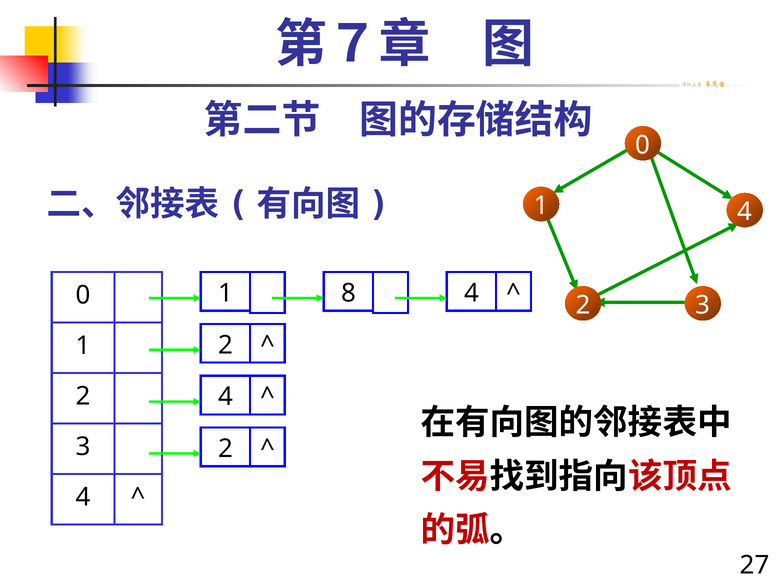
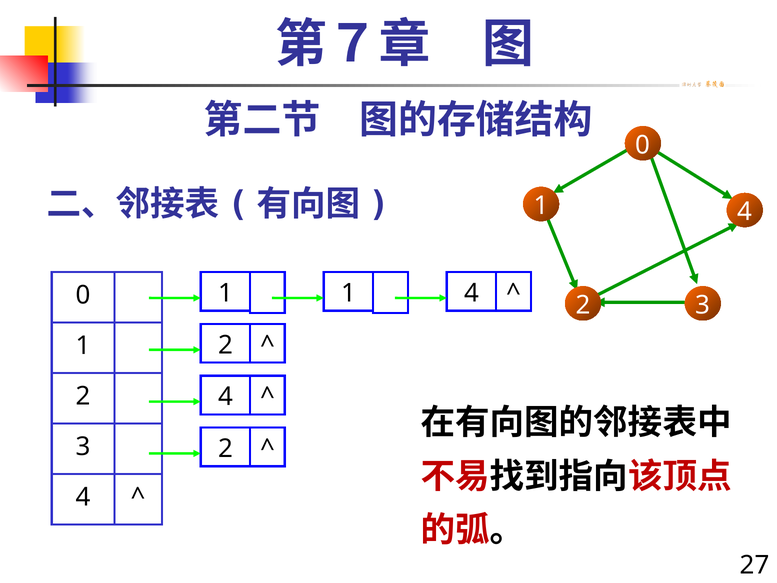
1 8: 8 -> 1 (348, 293)
